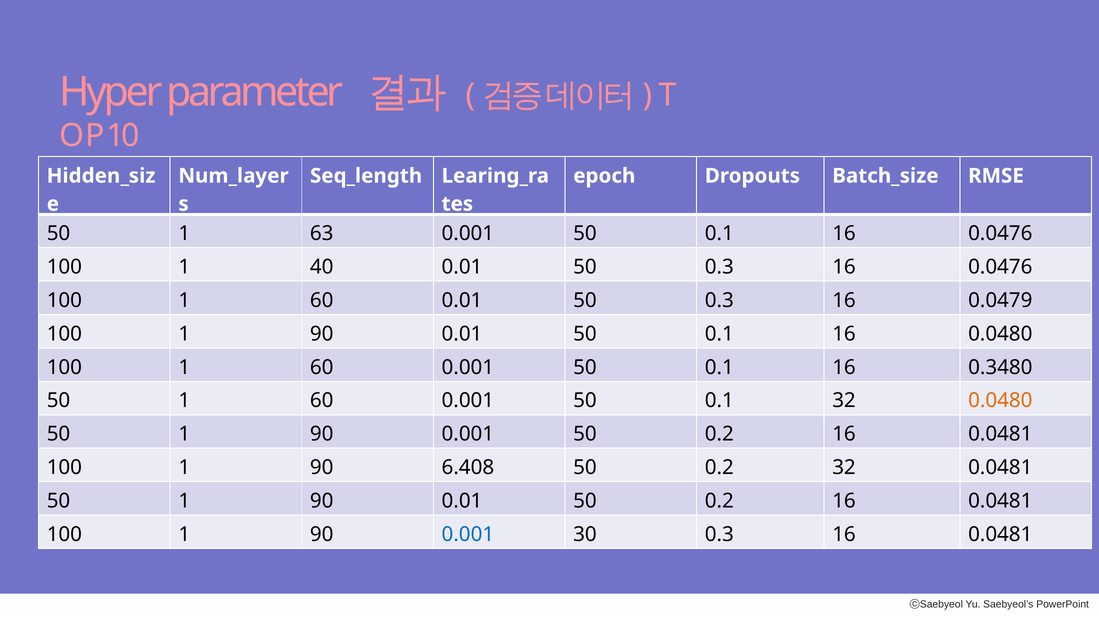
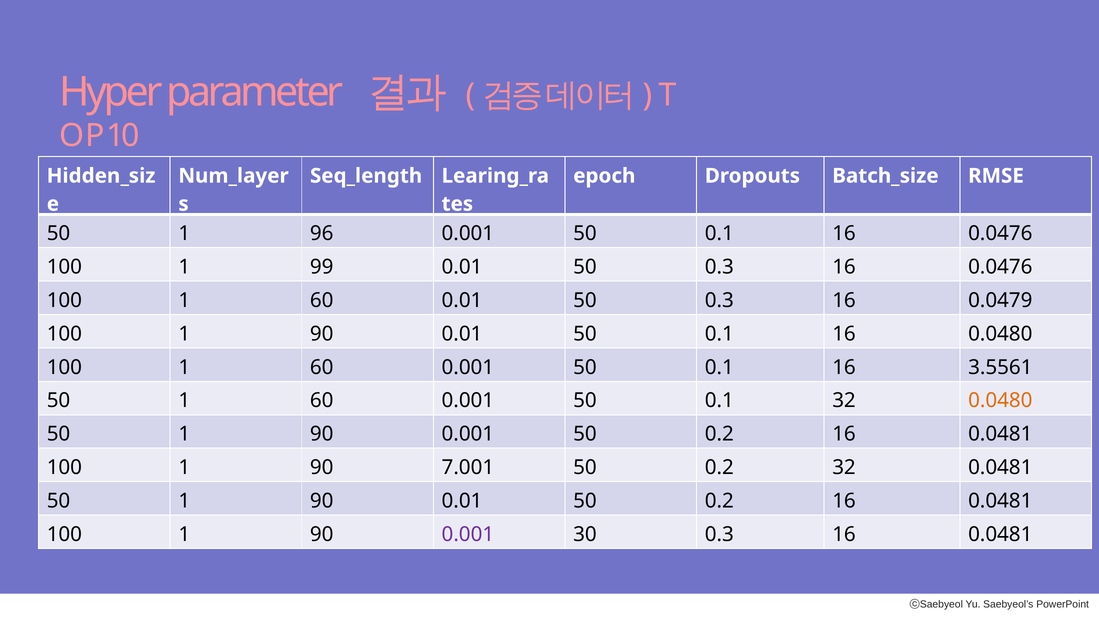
63: 63 -> 96 (322, 234)
40: 40 -> 99 (322, 267)
0.3480: 0.3480 -> 3.5561 (1000, 367)
6.408: 6.408 -> 7.001 (468, 468)
0.001 colour: blue -> purple (468, 534)
